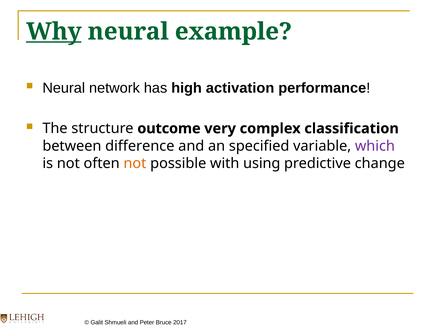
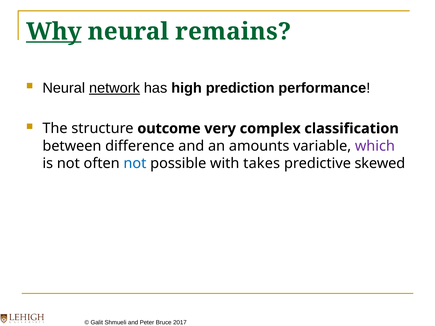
example: example -> remains (233, 32)
network underline: none -> present (114, 88)
activation: activation -> prediction (240, 88)
specified: specified -> amounts (259, 146)
not colour: orange -> blue (135, 163)
using: using -> takes (262, 163)
change: change -> skewed (380, 163)
